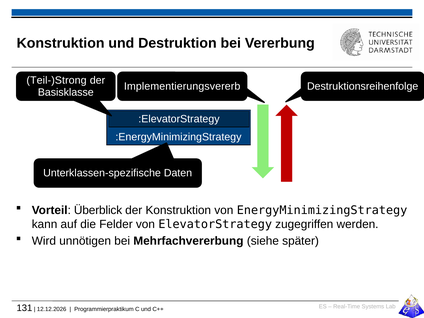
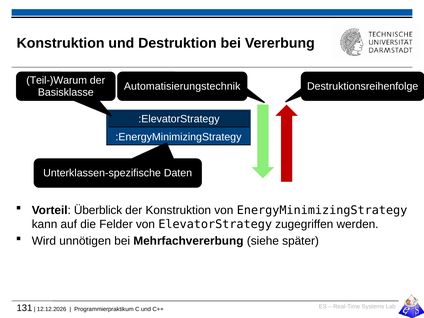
Teil-)Strong: Teil-)Strong -> Teil-)Warum (57, 80)
Implementierungsvererb: Implementierungsvererb -> Automatisierungstechnik (182, 86)
